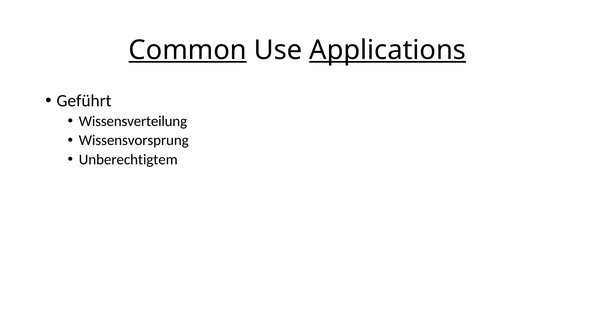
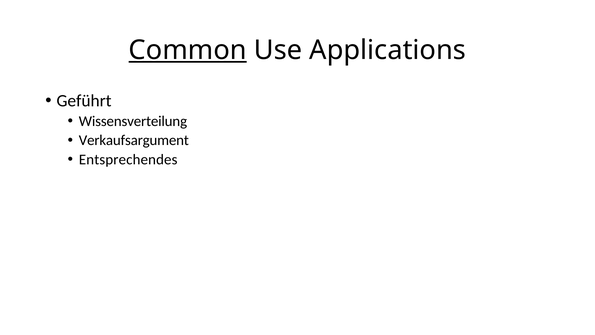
Applications underline: present -> none (388, 50)
Wissensvorsprung: Wissensvorsprung -> Verkaufsargument (134, 140)
Unberechtigtem: Unberechtigtem -> Entsprechendes (128, 159)
